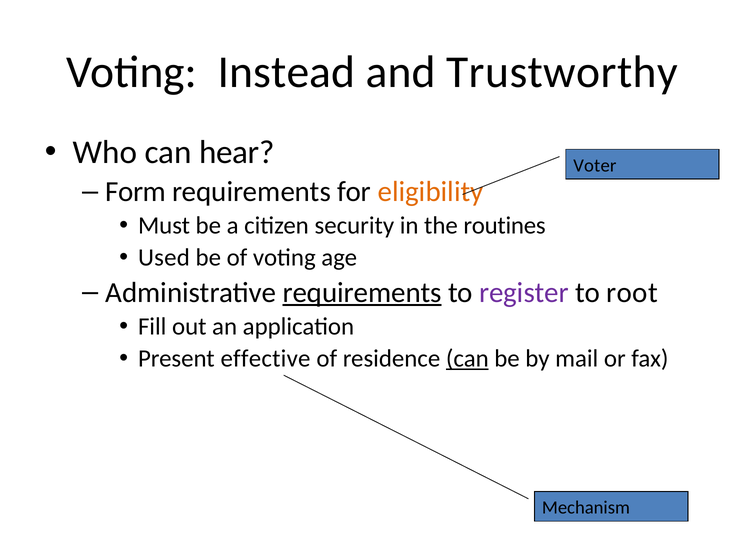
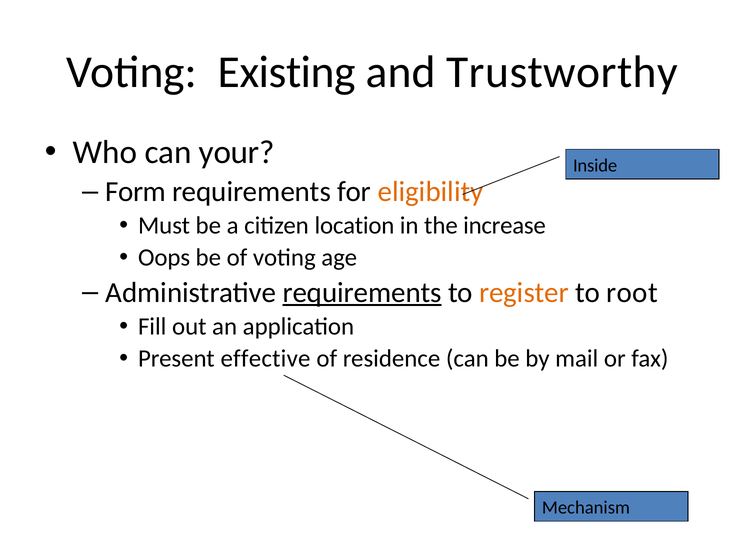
Instead: Instead -> Existing (287, 72)
hear: hear -> your (237, 152)
Voter: Voter -> Inside (595, 165)
security: security -> location (354, 226)
routines: routines -> increase (504, 226)
Used: Used -> Oops (164, 257)
register colour: purple -> orange (524, 292)
can underline: present -> none (467, 358)
